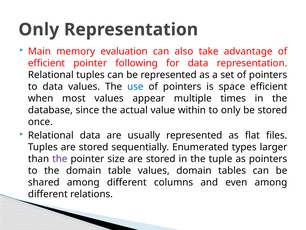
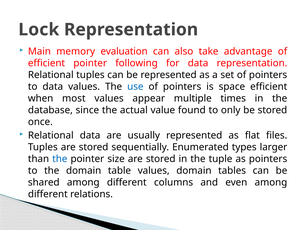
Only: Only -> Lock (39, 30)
within: within -> found (192, 110)
the colour: purple -> blue (60, 159)
